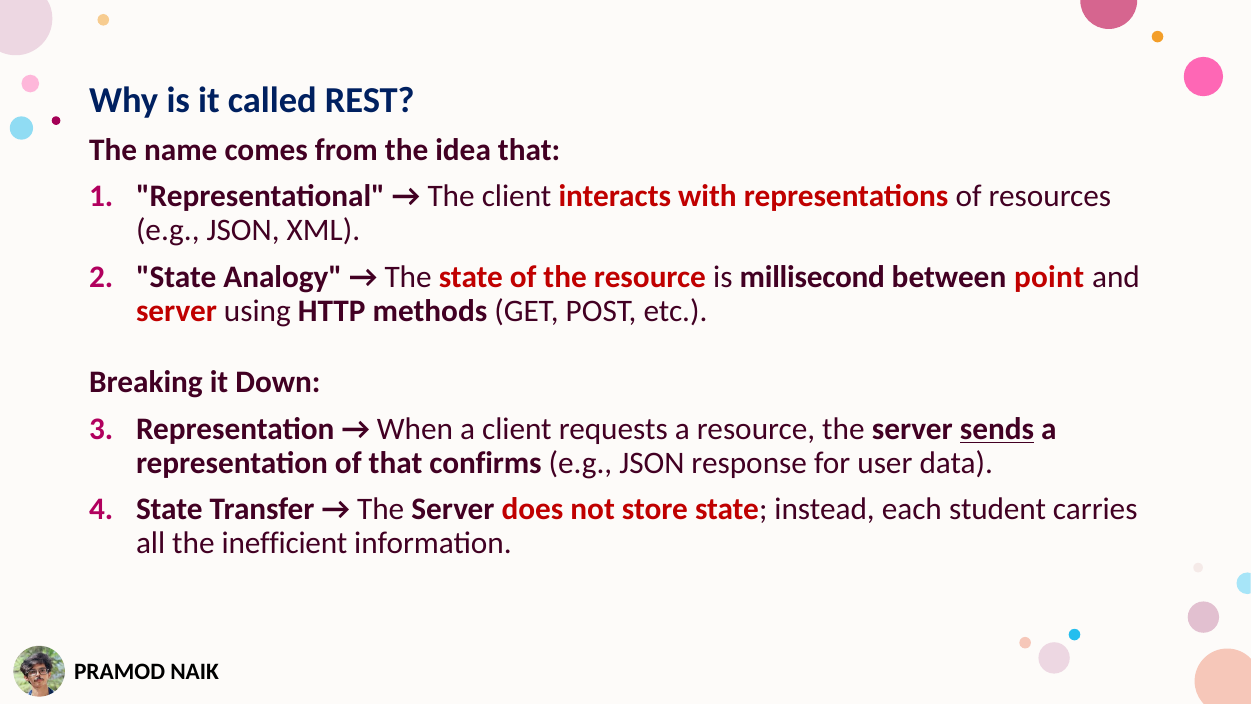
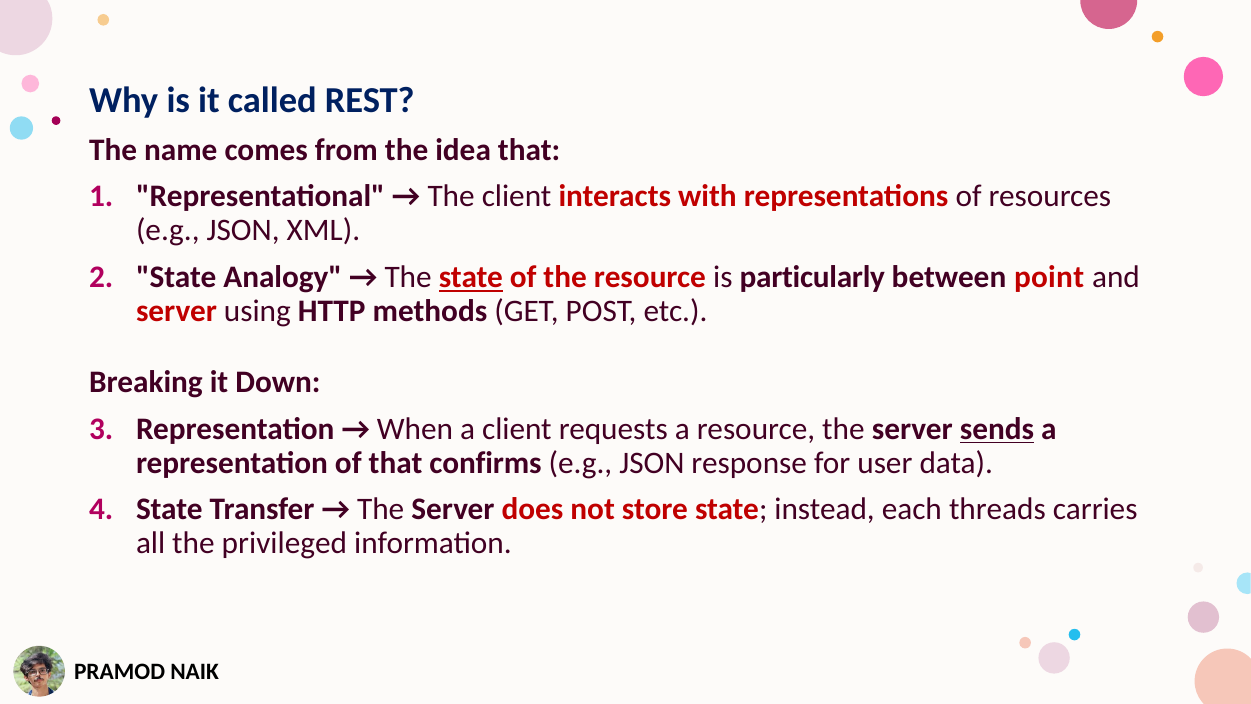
state underline: none -> present (471, 277)
millisecond: millisecond -> particularly (812, 277)
student: student -> threads (997, 509)
inefficient: inefficient -> privileged (284, 543)
